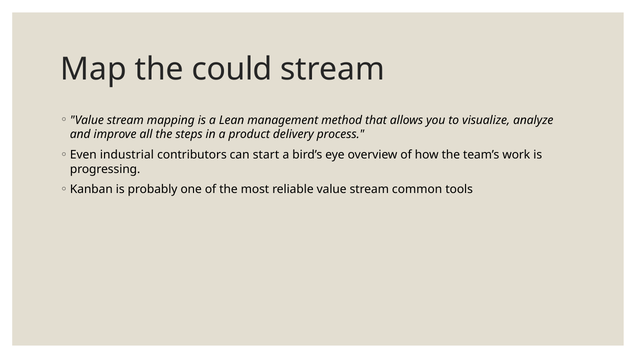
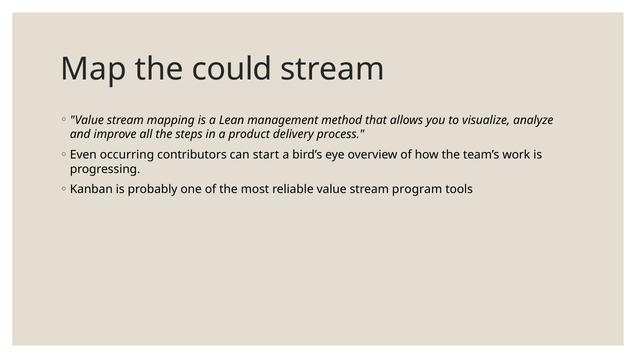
industrial: industrial -> occurring (127, 155)
common: common -> program (417, 189)
